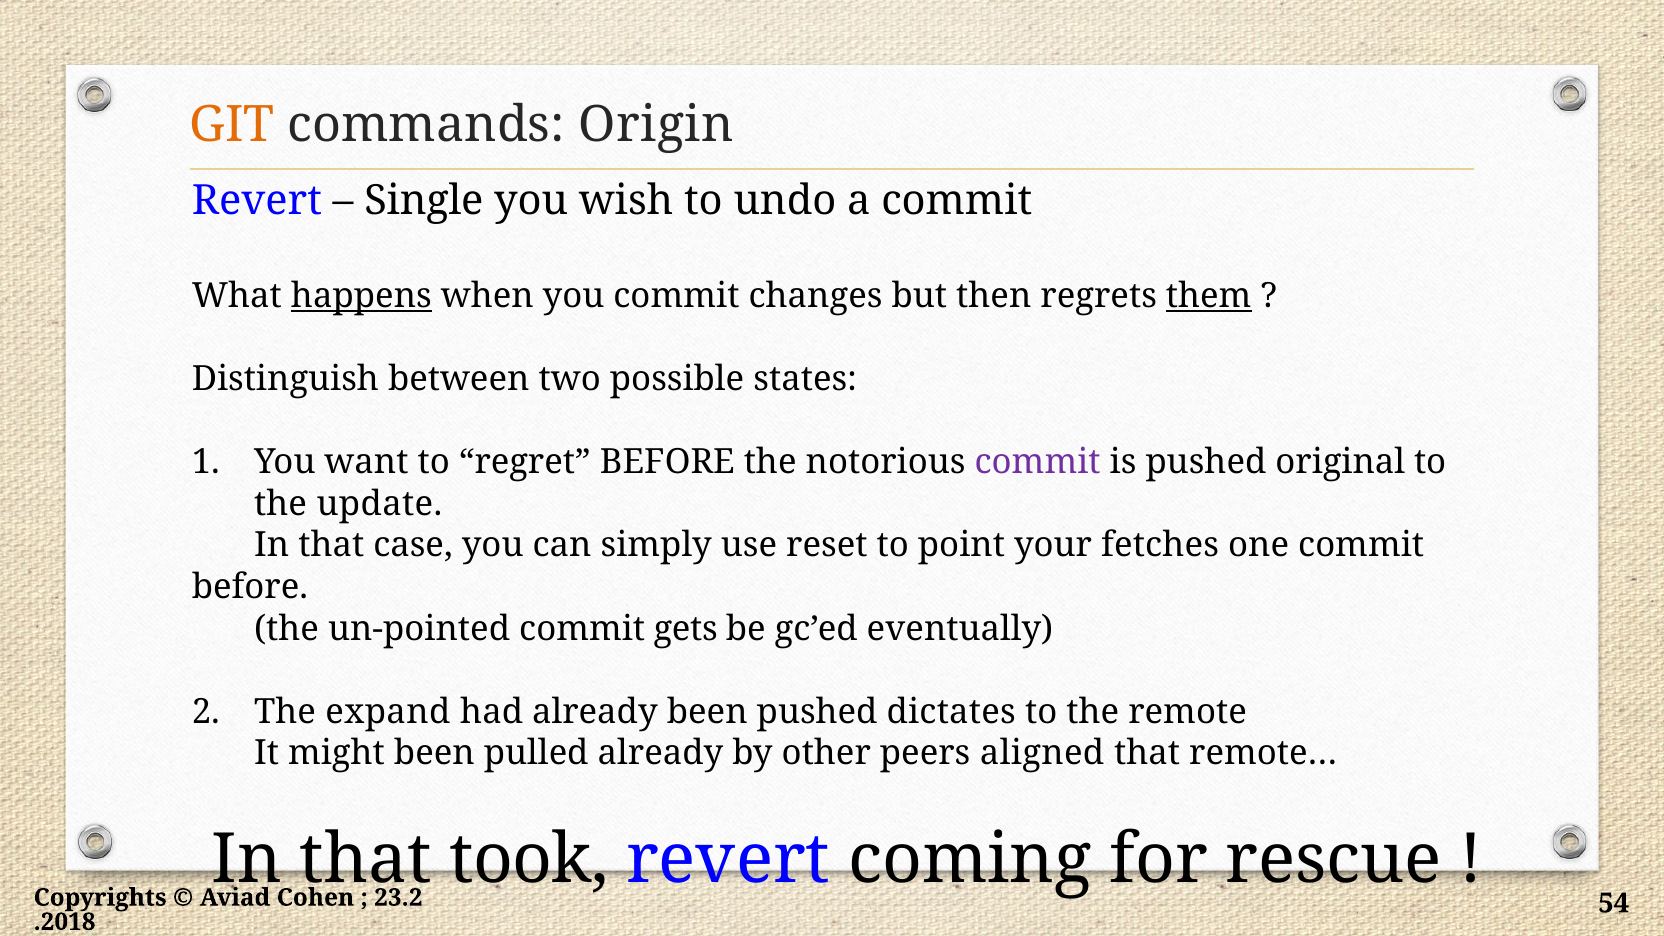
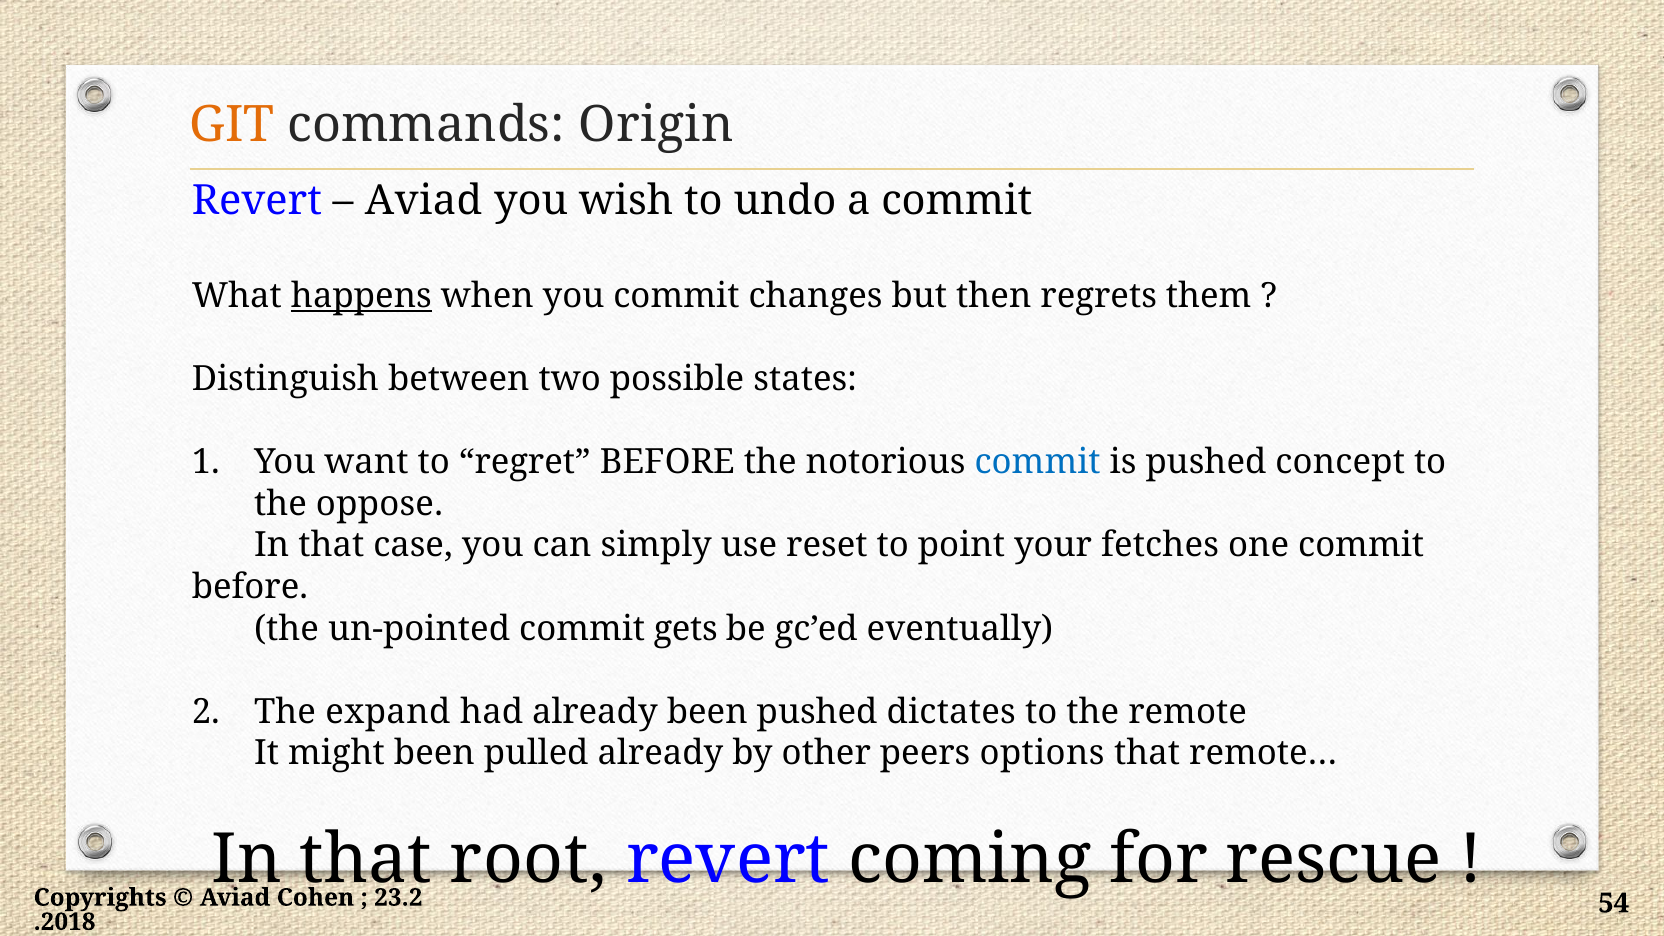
Single: Single -> Aviad (424, 200)
them underline: present -> none (1209, 296)
commit colour: purple -> blue (1038, 462)
original: original -> concept (1340, 462)
update: update -> oppose (379, 504)
aligned: aligned -> options (1042, 753)
took: took -> root (528, 860)
